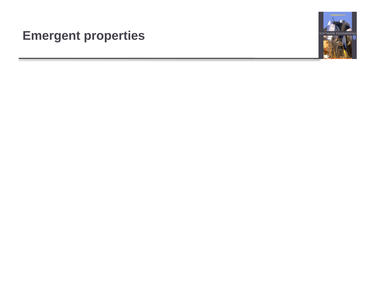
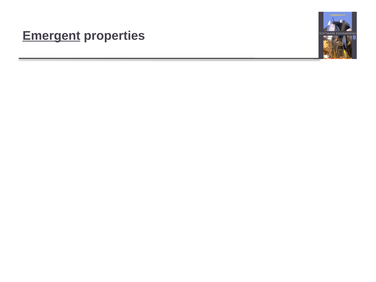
Emergent underline: none -> present (51, 36)
